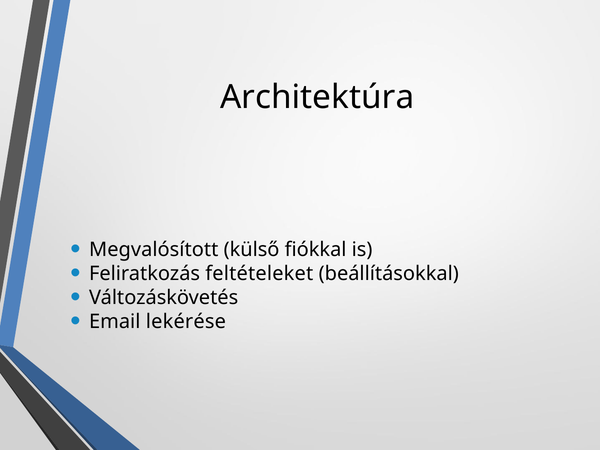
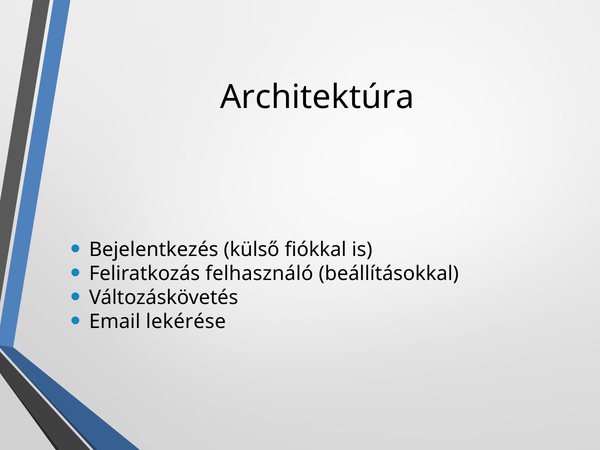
Megvalósított: Megvalósított -> Bejelentkezés (154, 250)
feltételeket: feltételeket -> felhasználó (259, 274)
